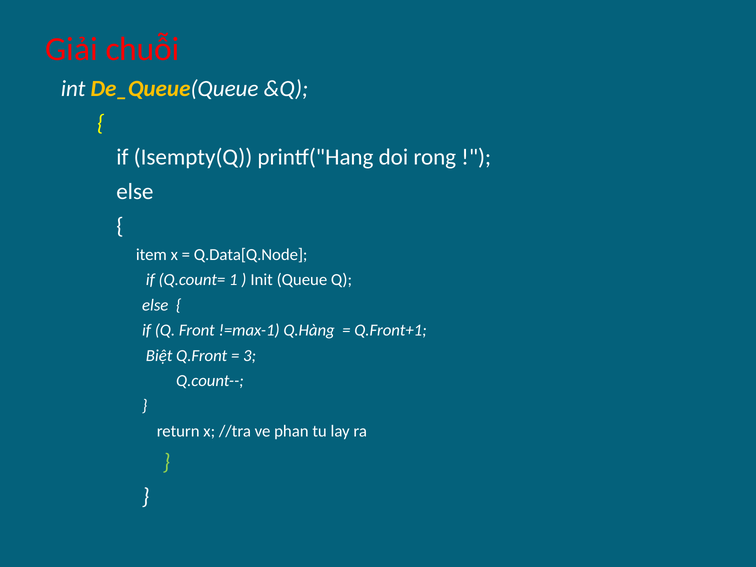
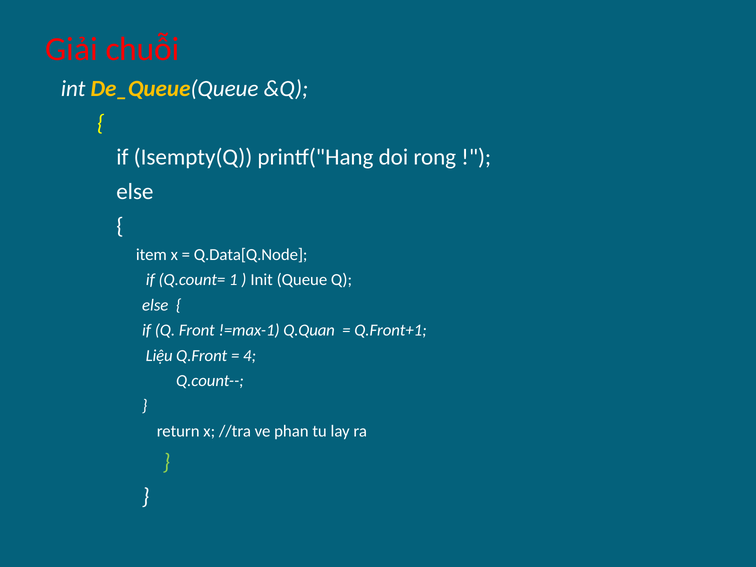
Q.Hàng: Q.Hàng -> Q.Quan (309, 330)
Biệt: Biệt -> Liệu (159, 355)
3: 3 -> 4 (250, 355)
